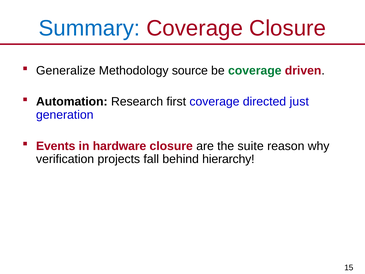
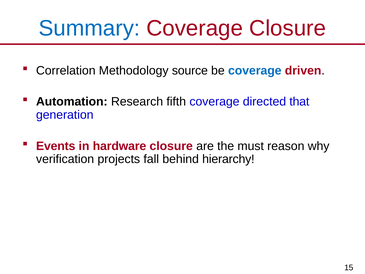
Generalize: Generalize -> Correlation (66, 70)
coverage colour: green -> blue (255, 70)
first: first -> fifth (176, 102)
just: just -> that (299, 102)
suite: suite -> must (251, 146)
